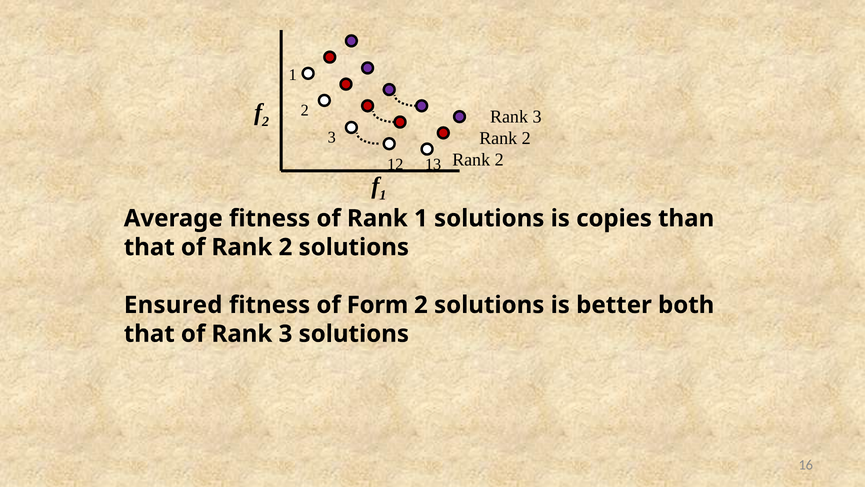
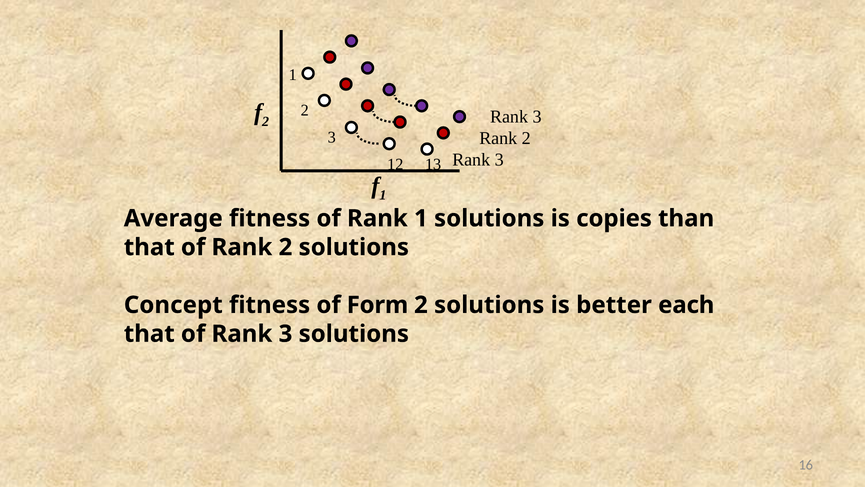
2: 2 -> 3 (499, 160)
Ensured: Ensured -> Concept (173, 305)
both: both -> each (686, 305)
